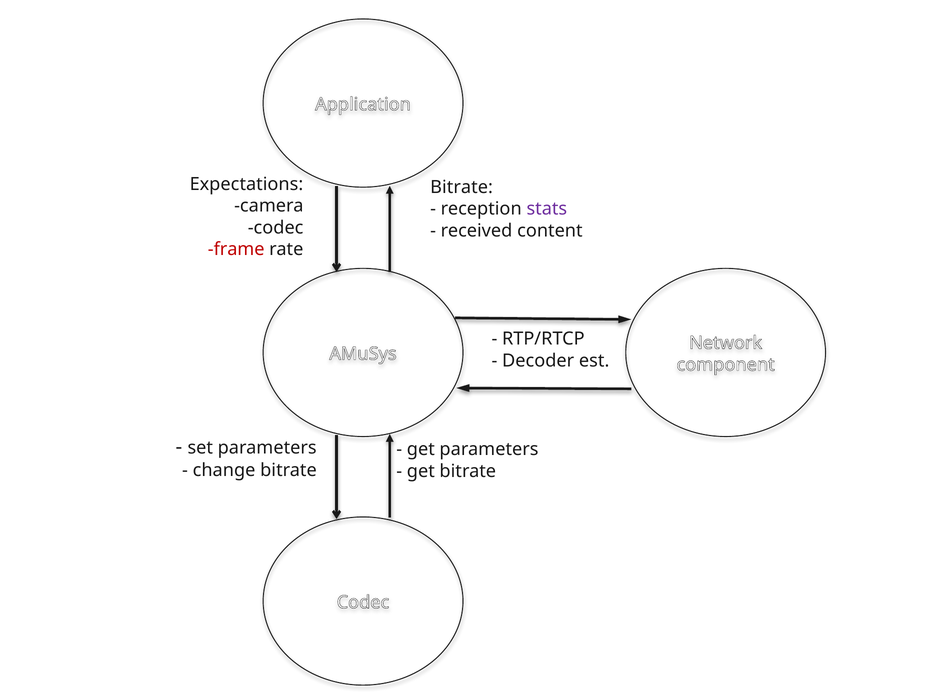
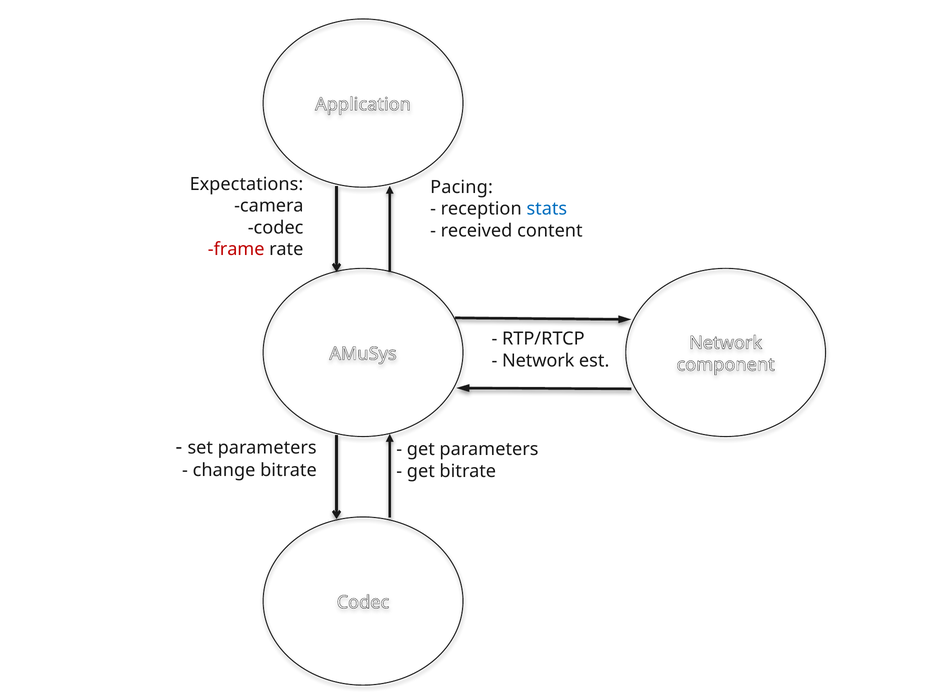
Bitrate: Bitrate -> Pacing (462, 187)
stats colour: purple -> blue (547, 209)
Decoder: Decoder -> Network (538, 361)
